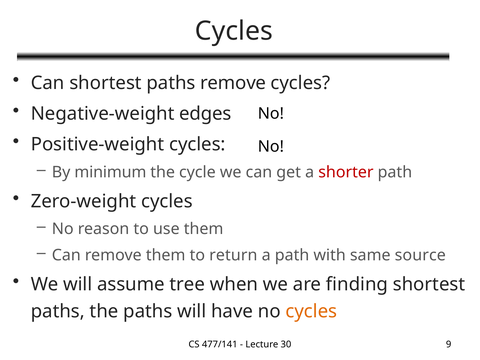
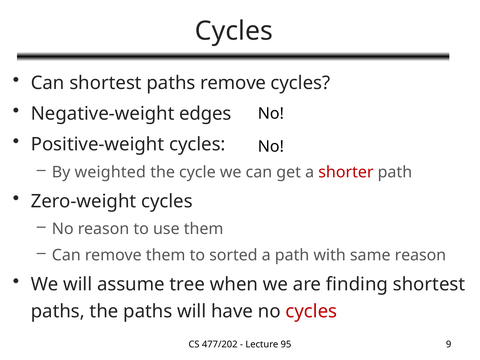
minimum: minimum -> weighted (110, 172)
return: return -> sorted (233, 255)
same source: source -> reason (420, 255)
cycles colour: orange -> red (311, 311)
477/141: 477/141 -> 477/202 (220, 344)
30: 30 -> 95 (286, 344)
